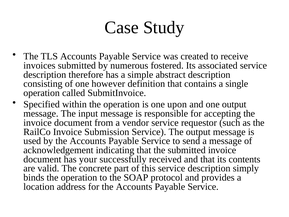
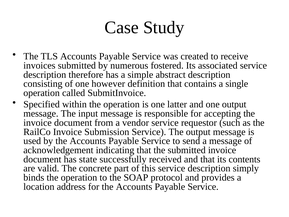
upon: upon -> latter (177, 104)
your: your -> state (88, 159)
